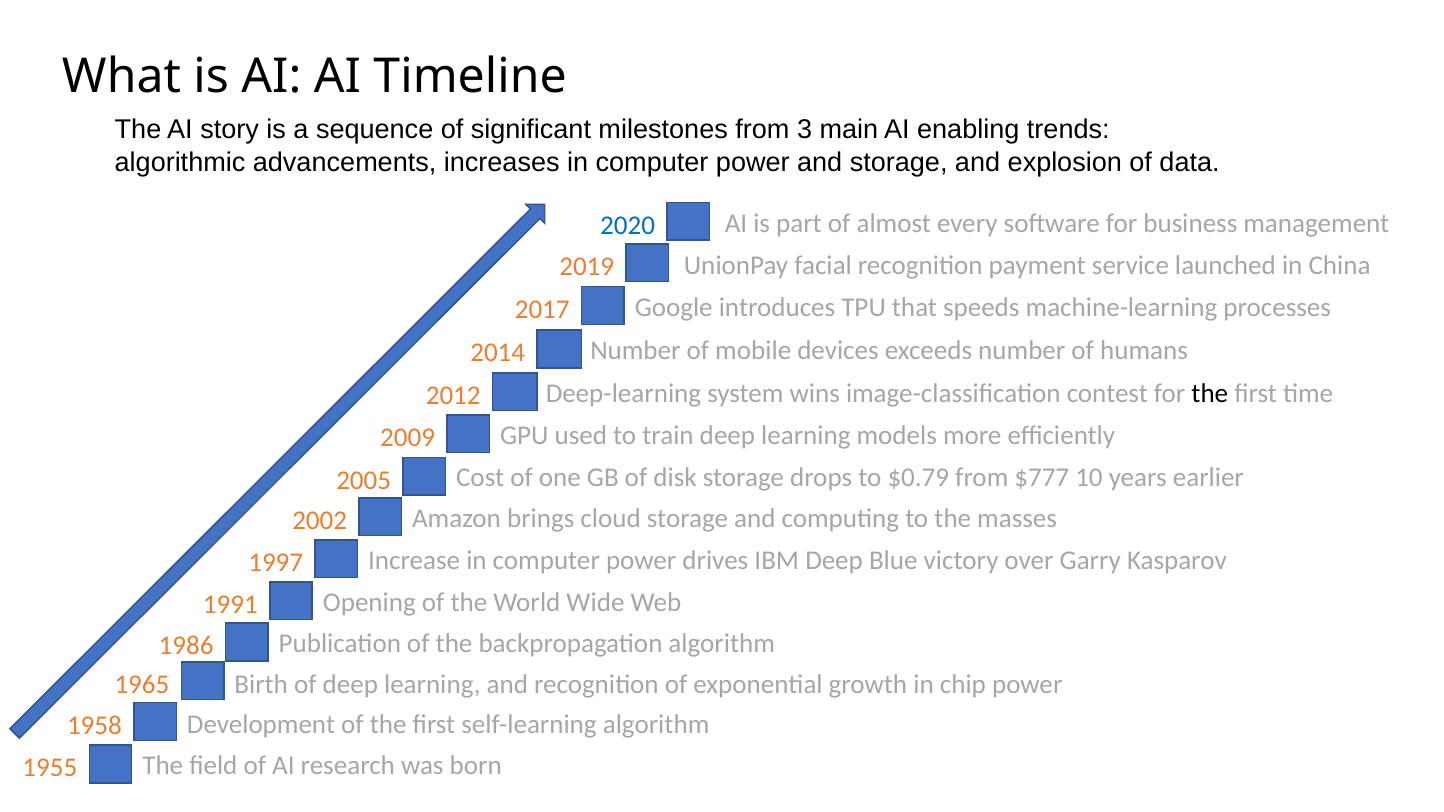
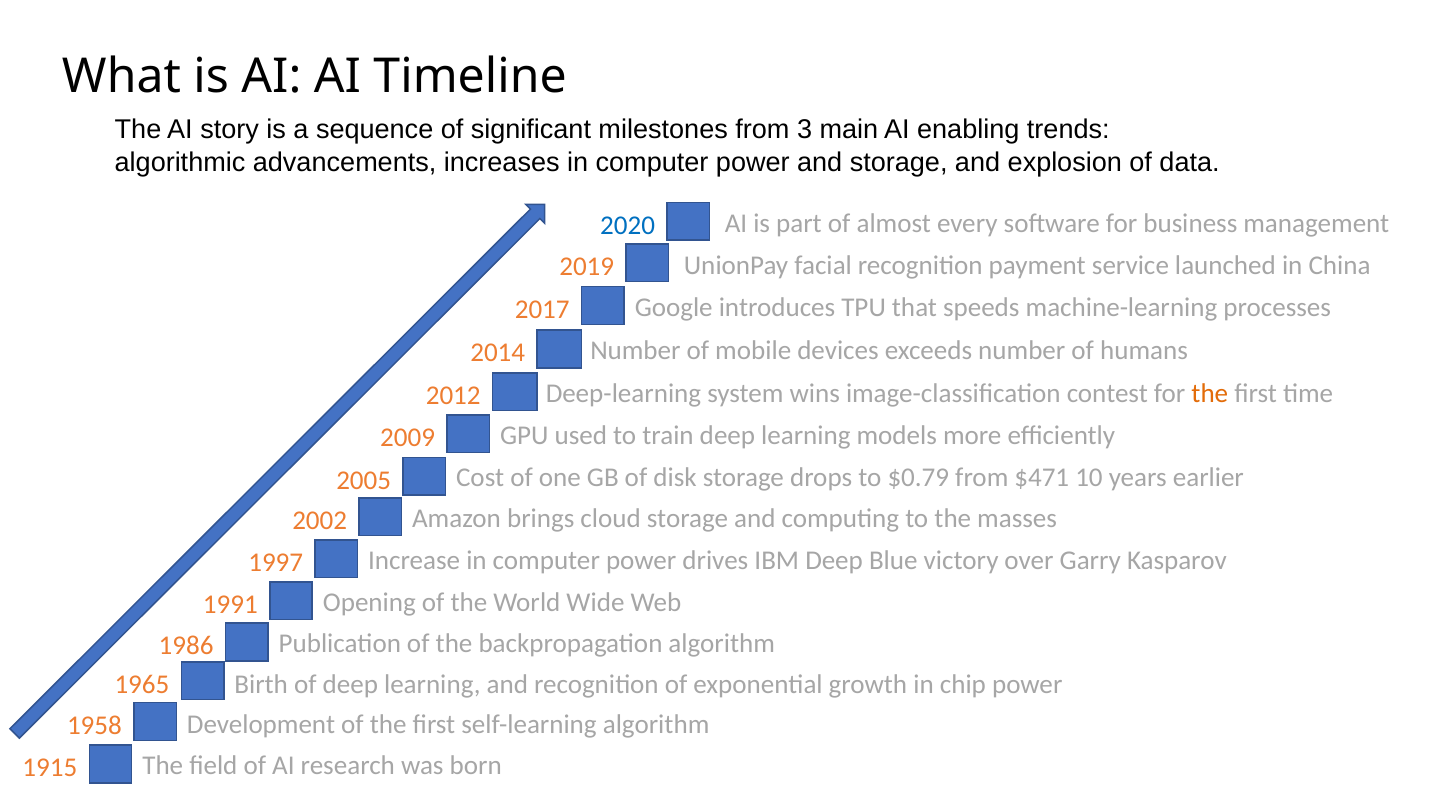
the colour: black -> orange (1210, 393)
$777: $777 -> $471 (1042, 478)
1955: 1955 -> 1915 (50, 768)
